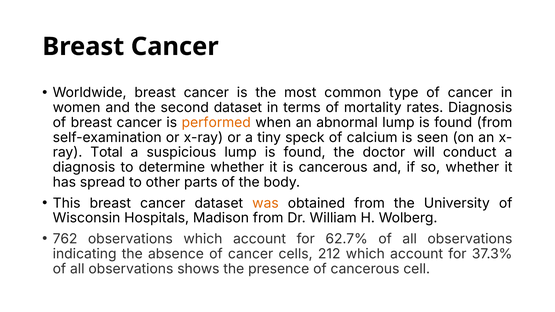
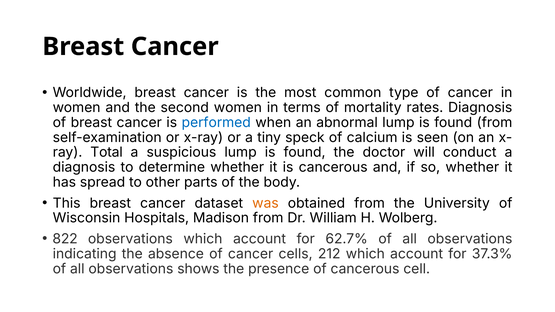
second dataset: dataset -> women (238, 108)
performed colour: orange -> blue (216, 123)
762: 762 -> 822 (65, 239)
